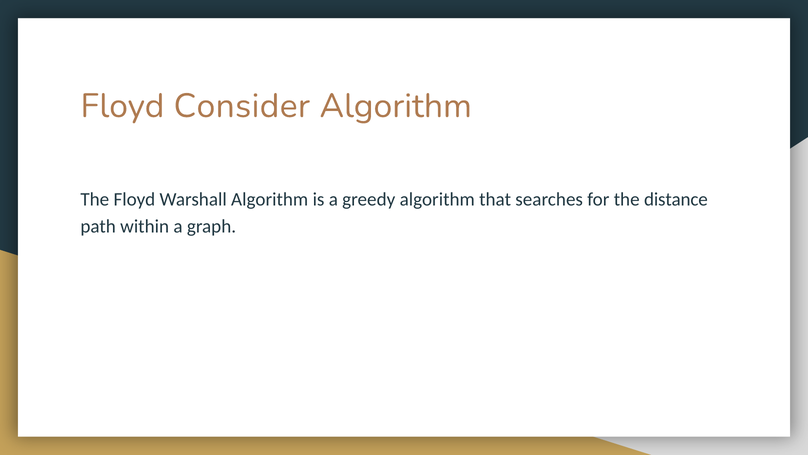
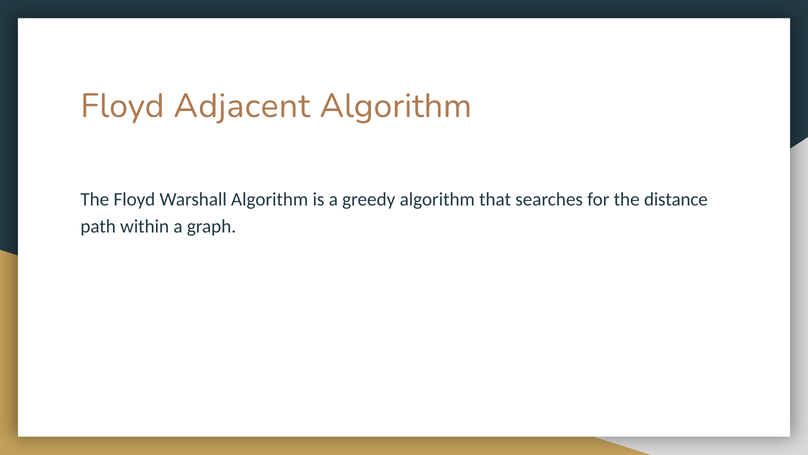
Consider: Consider -> Adjacent (242, 106)
